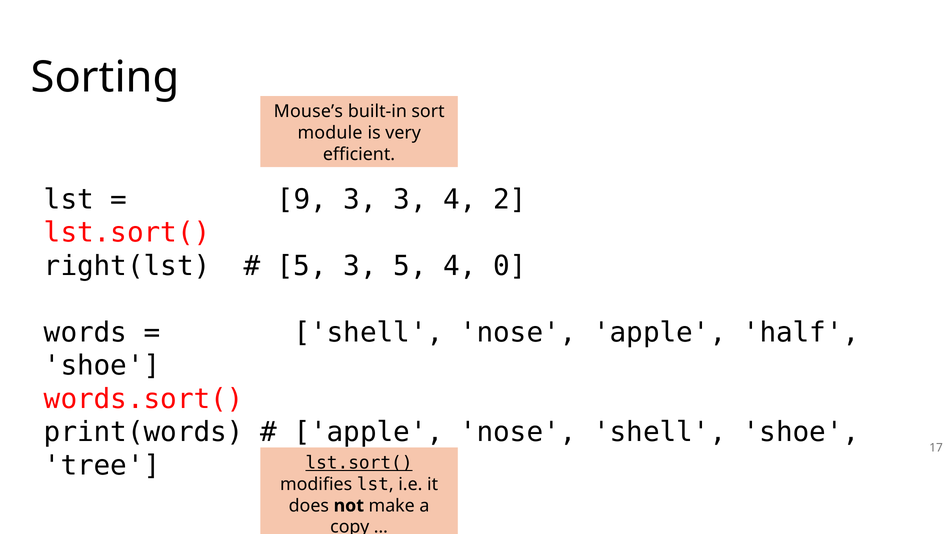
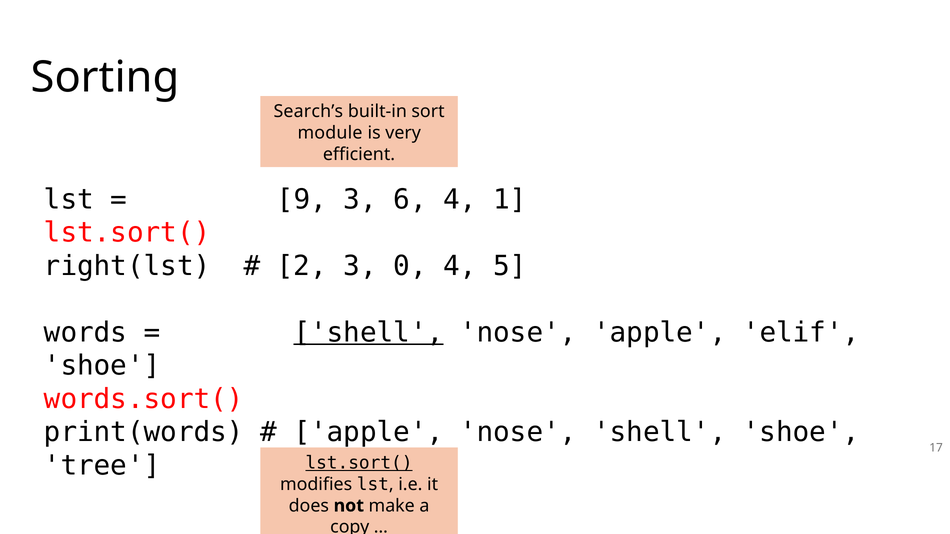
Mouse’s: Mouse’s -> Search’s (308, 112)
3 3: 3 -> 6 (410, 200)
2: 2 -> 1 (510, 200)
5: 5 -> 2 (302, 266)
3 5: 5 -> 0 (410, 266)
0: 0 -> 5 (510, 266)
shell underline: none -> present (368, 333)
half: half -> elif (801, 333)
